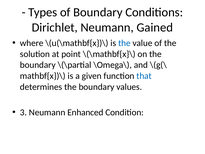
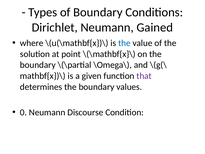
that colour: blue -> purple (144, 76)
3: 3 -> 0 (23, 112)
Enhanced: Enhanced -> Discourse (85, 112)
